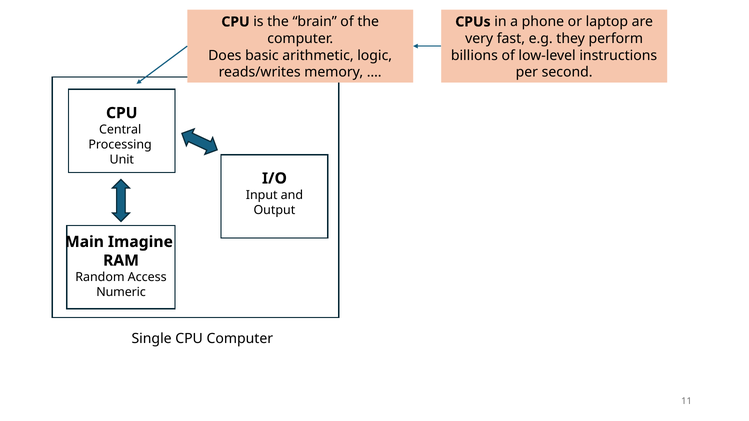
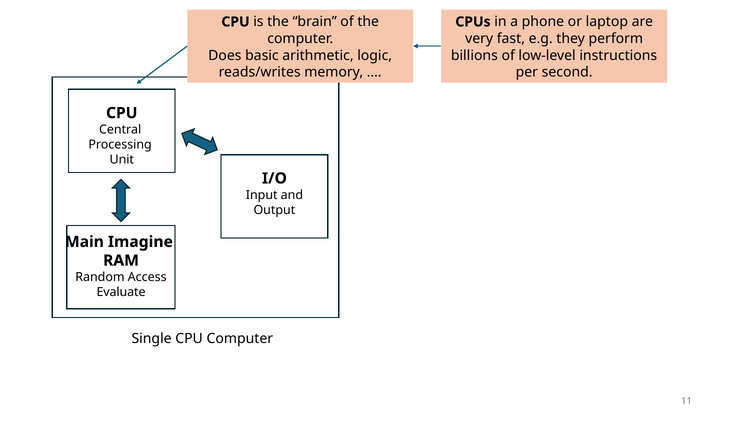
Numeric: Numeric -> Evaluate (121, 292)
